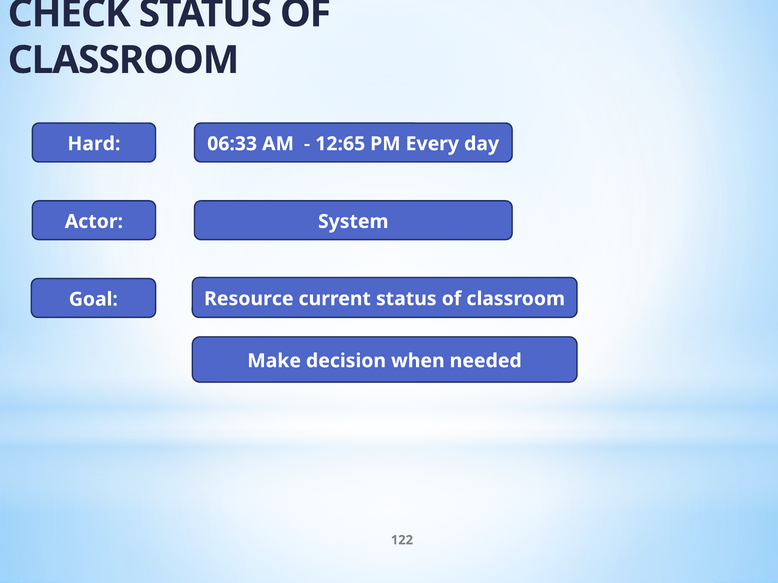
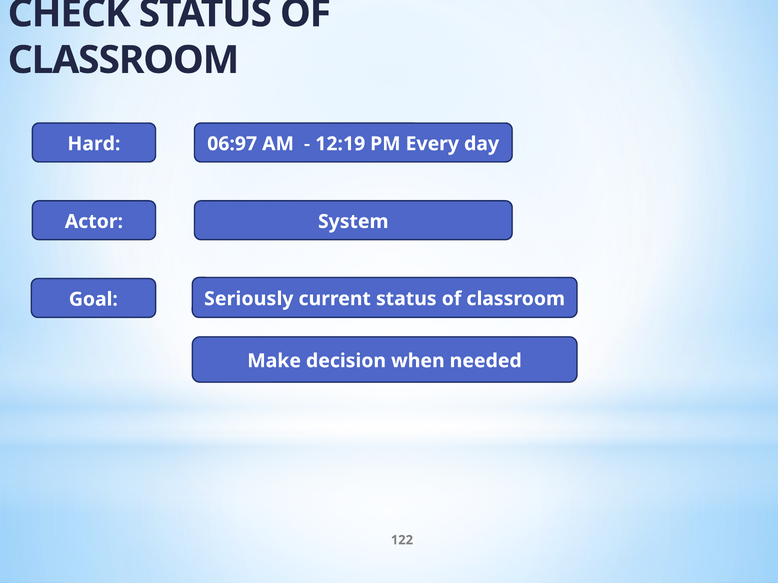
06:33: 06:33 -> 06:97 (232, 144)
12:65: 12:65 -> 12:19 (340, 144)
Resource: Resource -> Seriously (249, 299)
